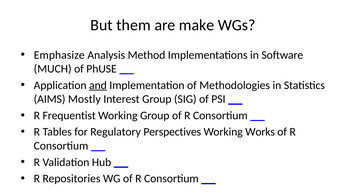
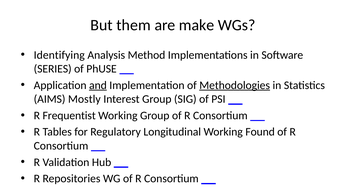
Emphasize: Emphasize -> Identifying (59, 55)
MUCH: MUCH -> SERIES (53, 69)
Methodologies underline: none -> present (235, 85)
Perspectives: Perspectives -> Longitudinal (172, 132)
Works: Works -> Found (260, 132)
